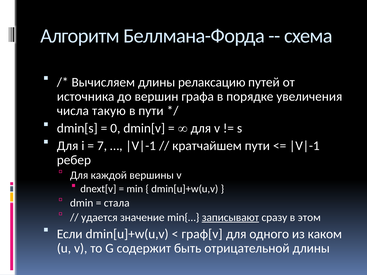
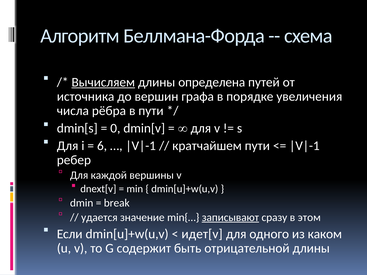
Вычисляем underline: none -> present (103, 82)
релаксацию: релаксацию -> определена (212, 82)
такую: такую -> рёбра (109, 111)
7: 7 -> 6 (102, 146)
стала: стала -> break (117, 203)
граф[v: граф[v -> идет[v (202, 234)
